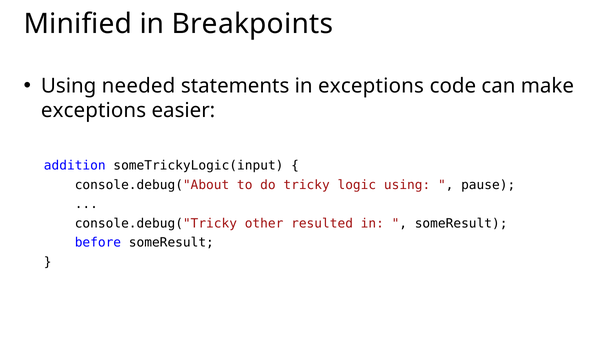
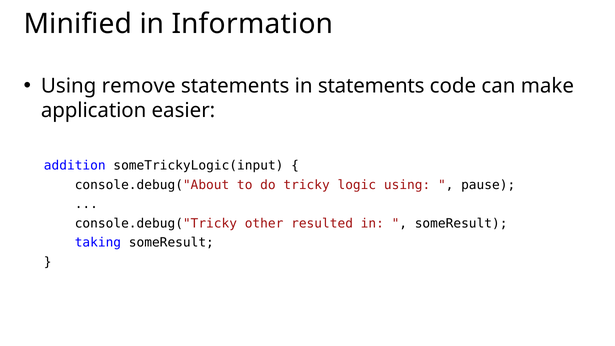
Breakpoints: Breakpoints -> Information (252, 24)
needed: needed -> remove (139, 86)
in exceptions: exceptions -> statements (371, 86)
exceptions: exceptions -> application (94, 111)
before: before -> taking (98, 243)
